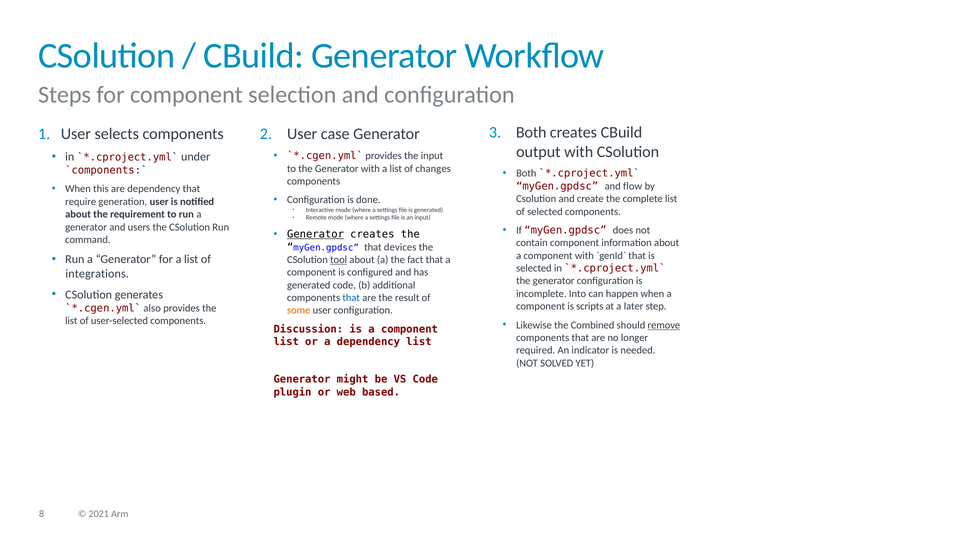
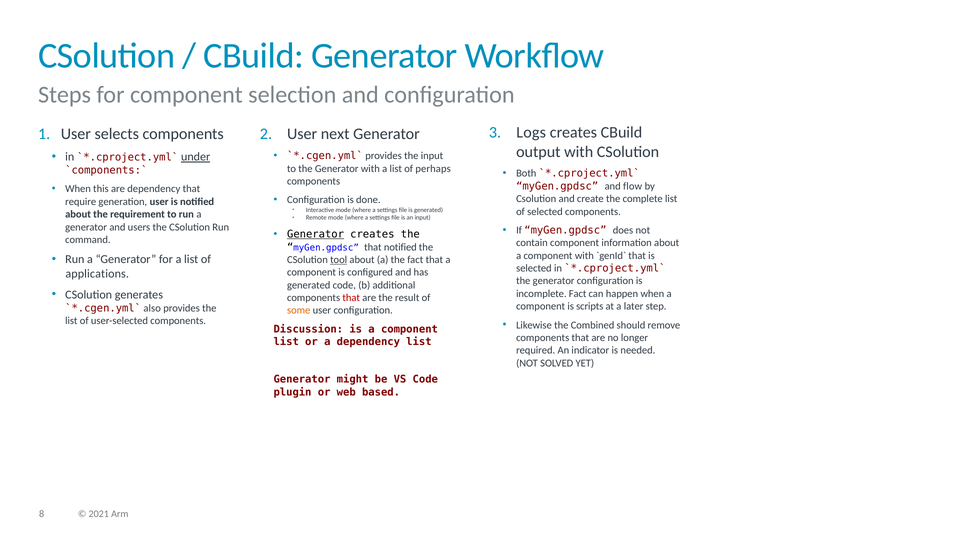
Both: Both -> Logs (531, 132)
case: case -> next (335, 134)
under underline: none -> present (196, 157)
changes: changes -> perhaps (433, 169)
that devices: devices -> notified (400, 247)
integrations: integrations -> applications (97, 274)
incomplete Into: Into -> Fact (578, 294)
that colour: blue -> red (351, 298)
remove underline: present -> none (664, 325)
